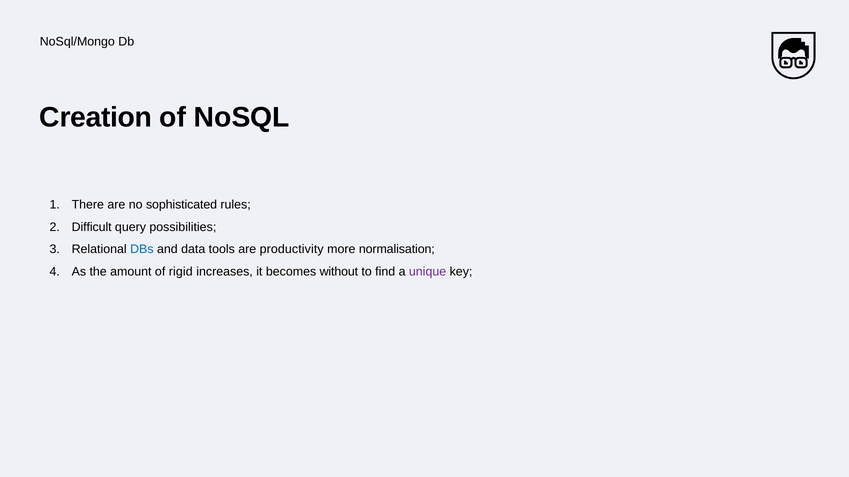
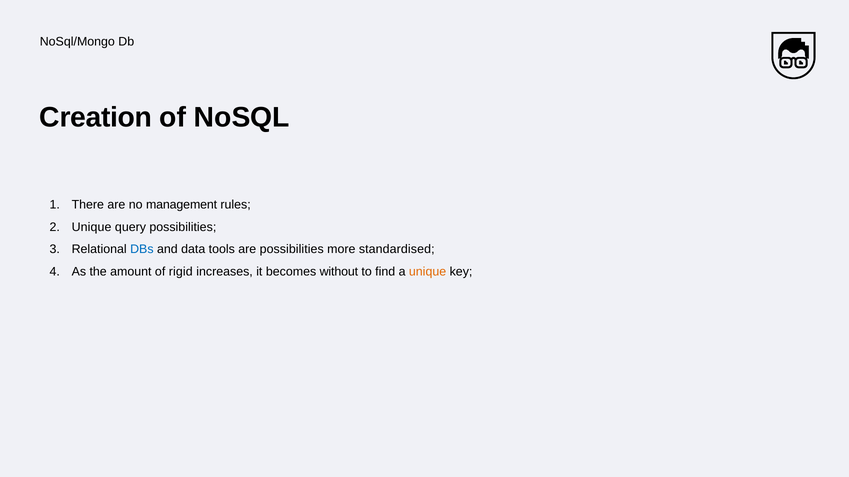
sophisticated: sophisticated -> management (182, 205)
Difficult: Difficult -> Unique (92, 227)
are productivity: productivity -> possibilities (292, 250)
normalisation: normalisation -> standardised (397, 250)
unique colour: purple -> orange (428, 272)
